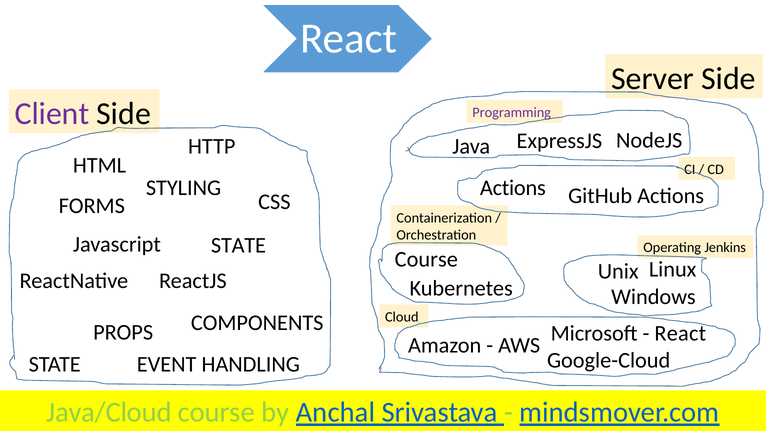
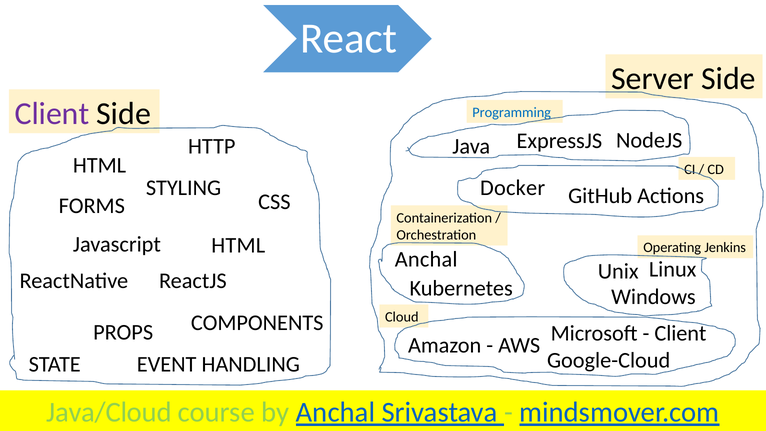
Programming colour: purple -> blue (512, 112)
Actions: Actions -> Docker (513, 188)
STATE: STATE -> HTML (238, 245)
Course: Course -> Anchal (426, 259)
React: React -> Client (680, 333)
